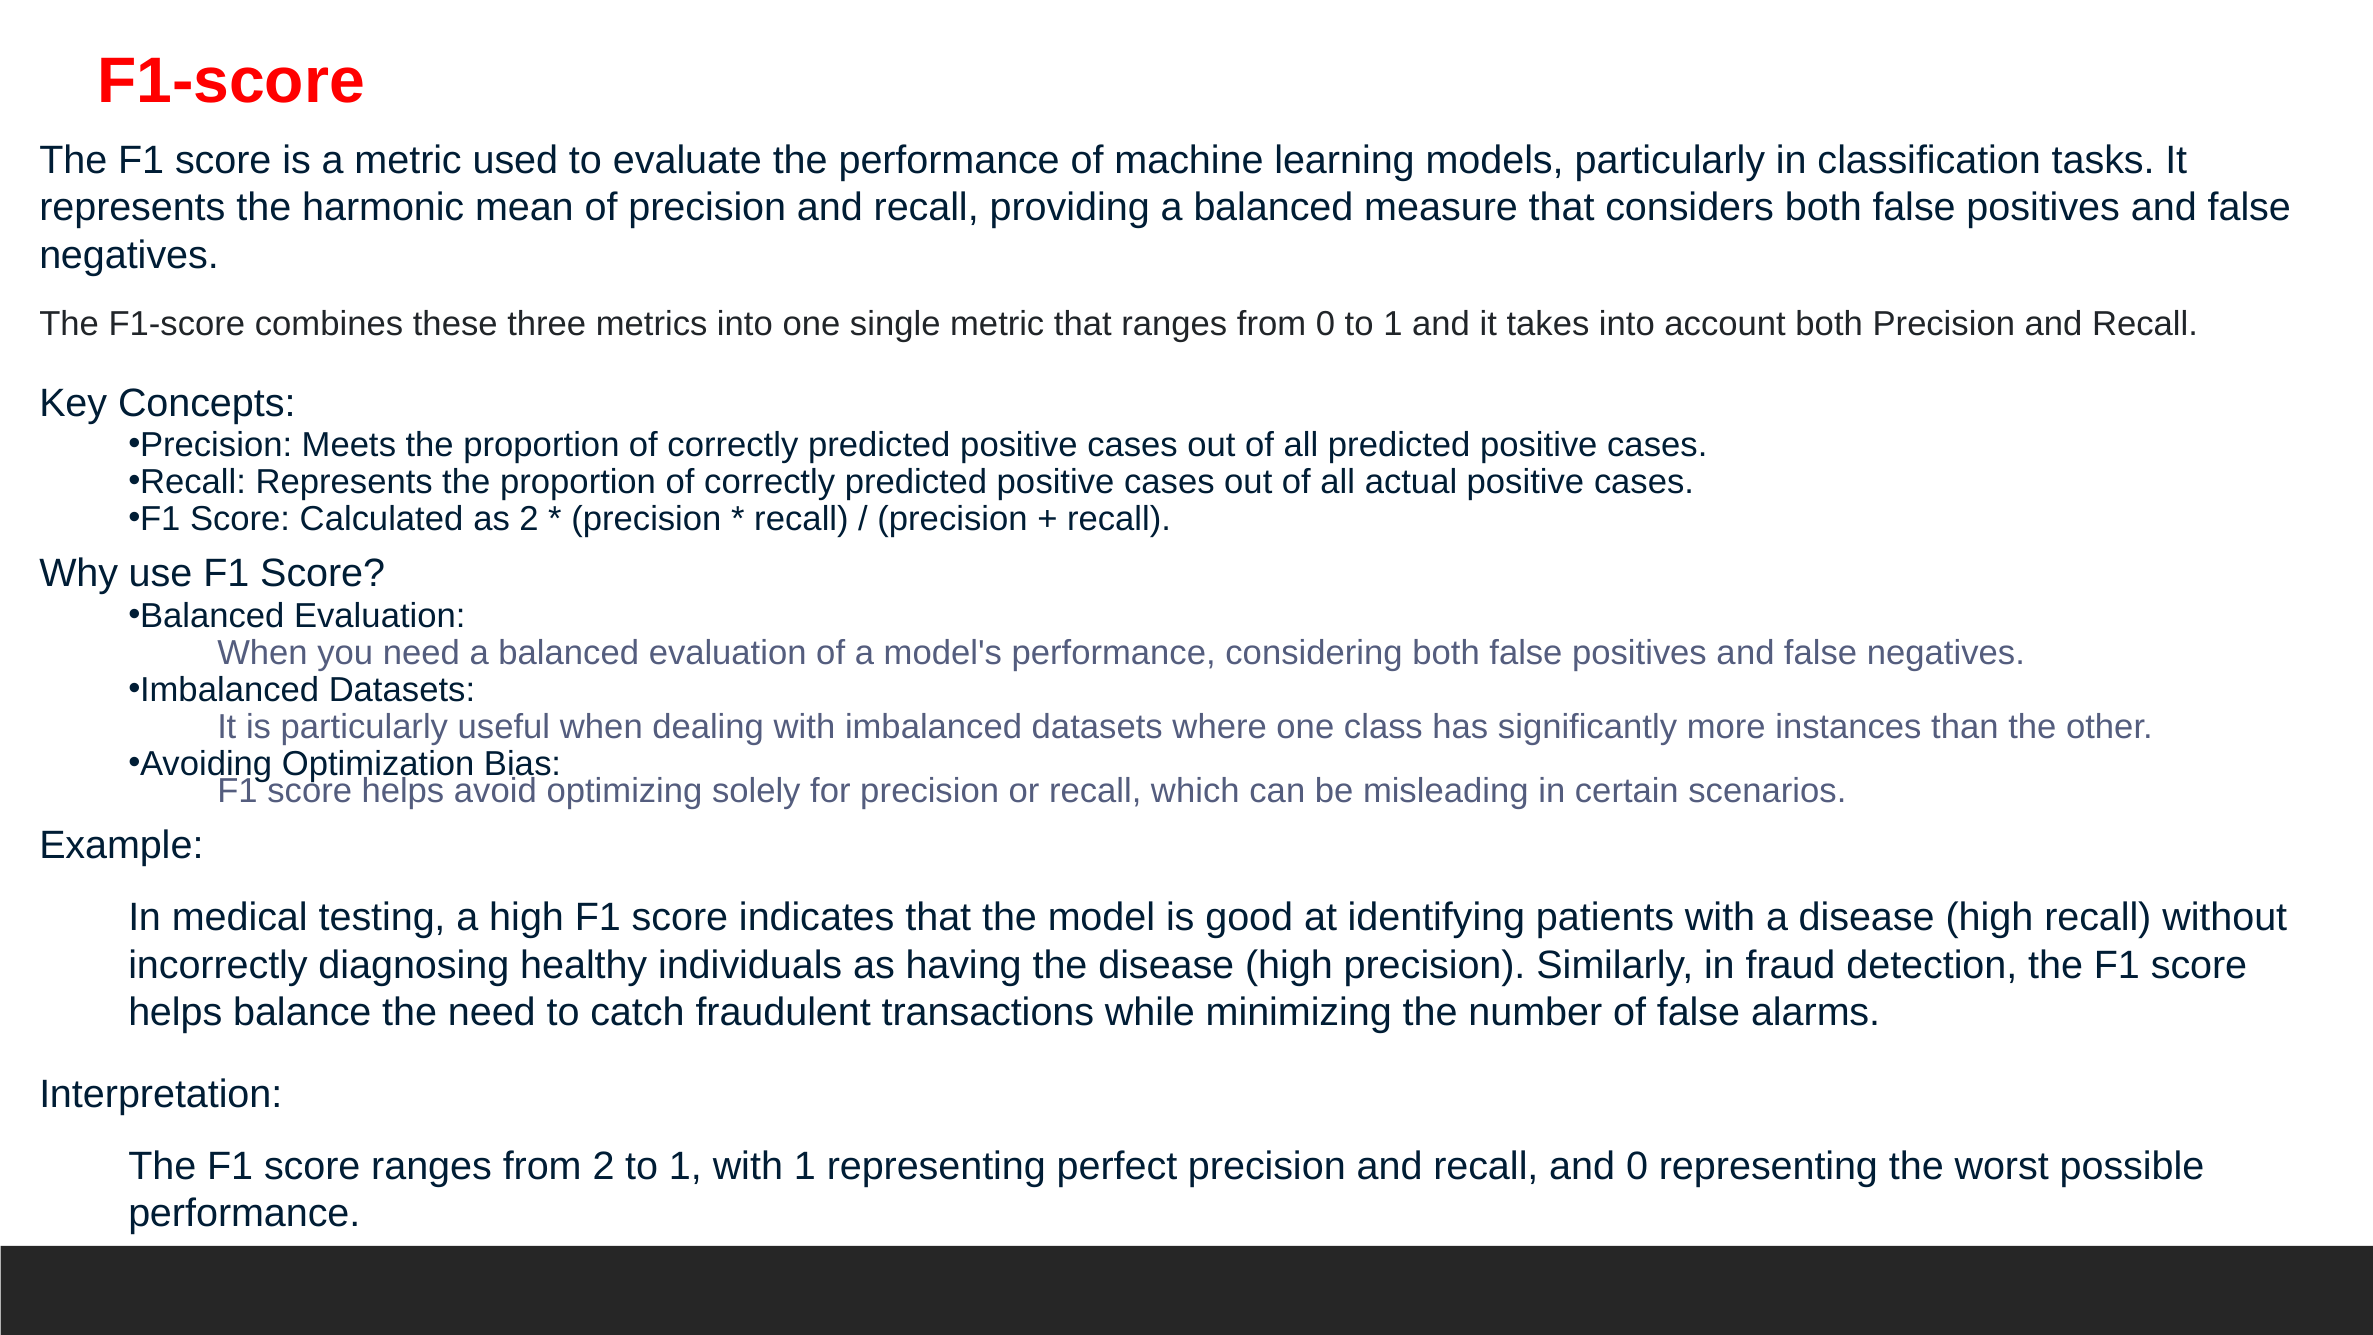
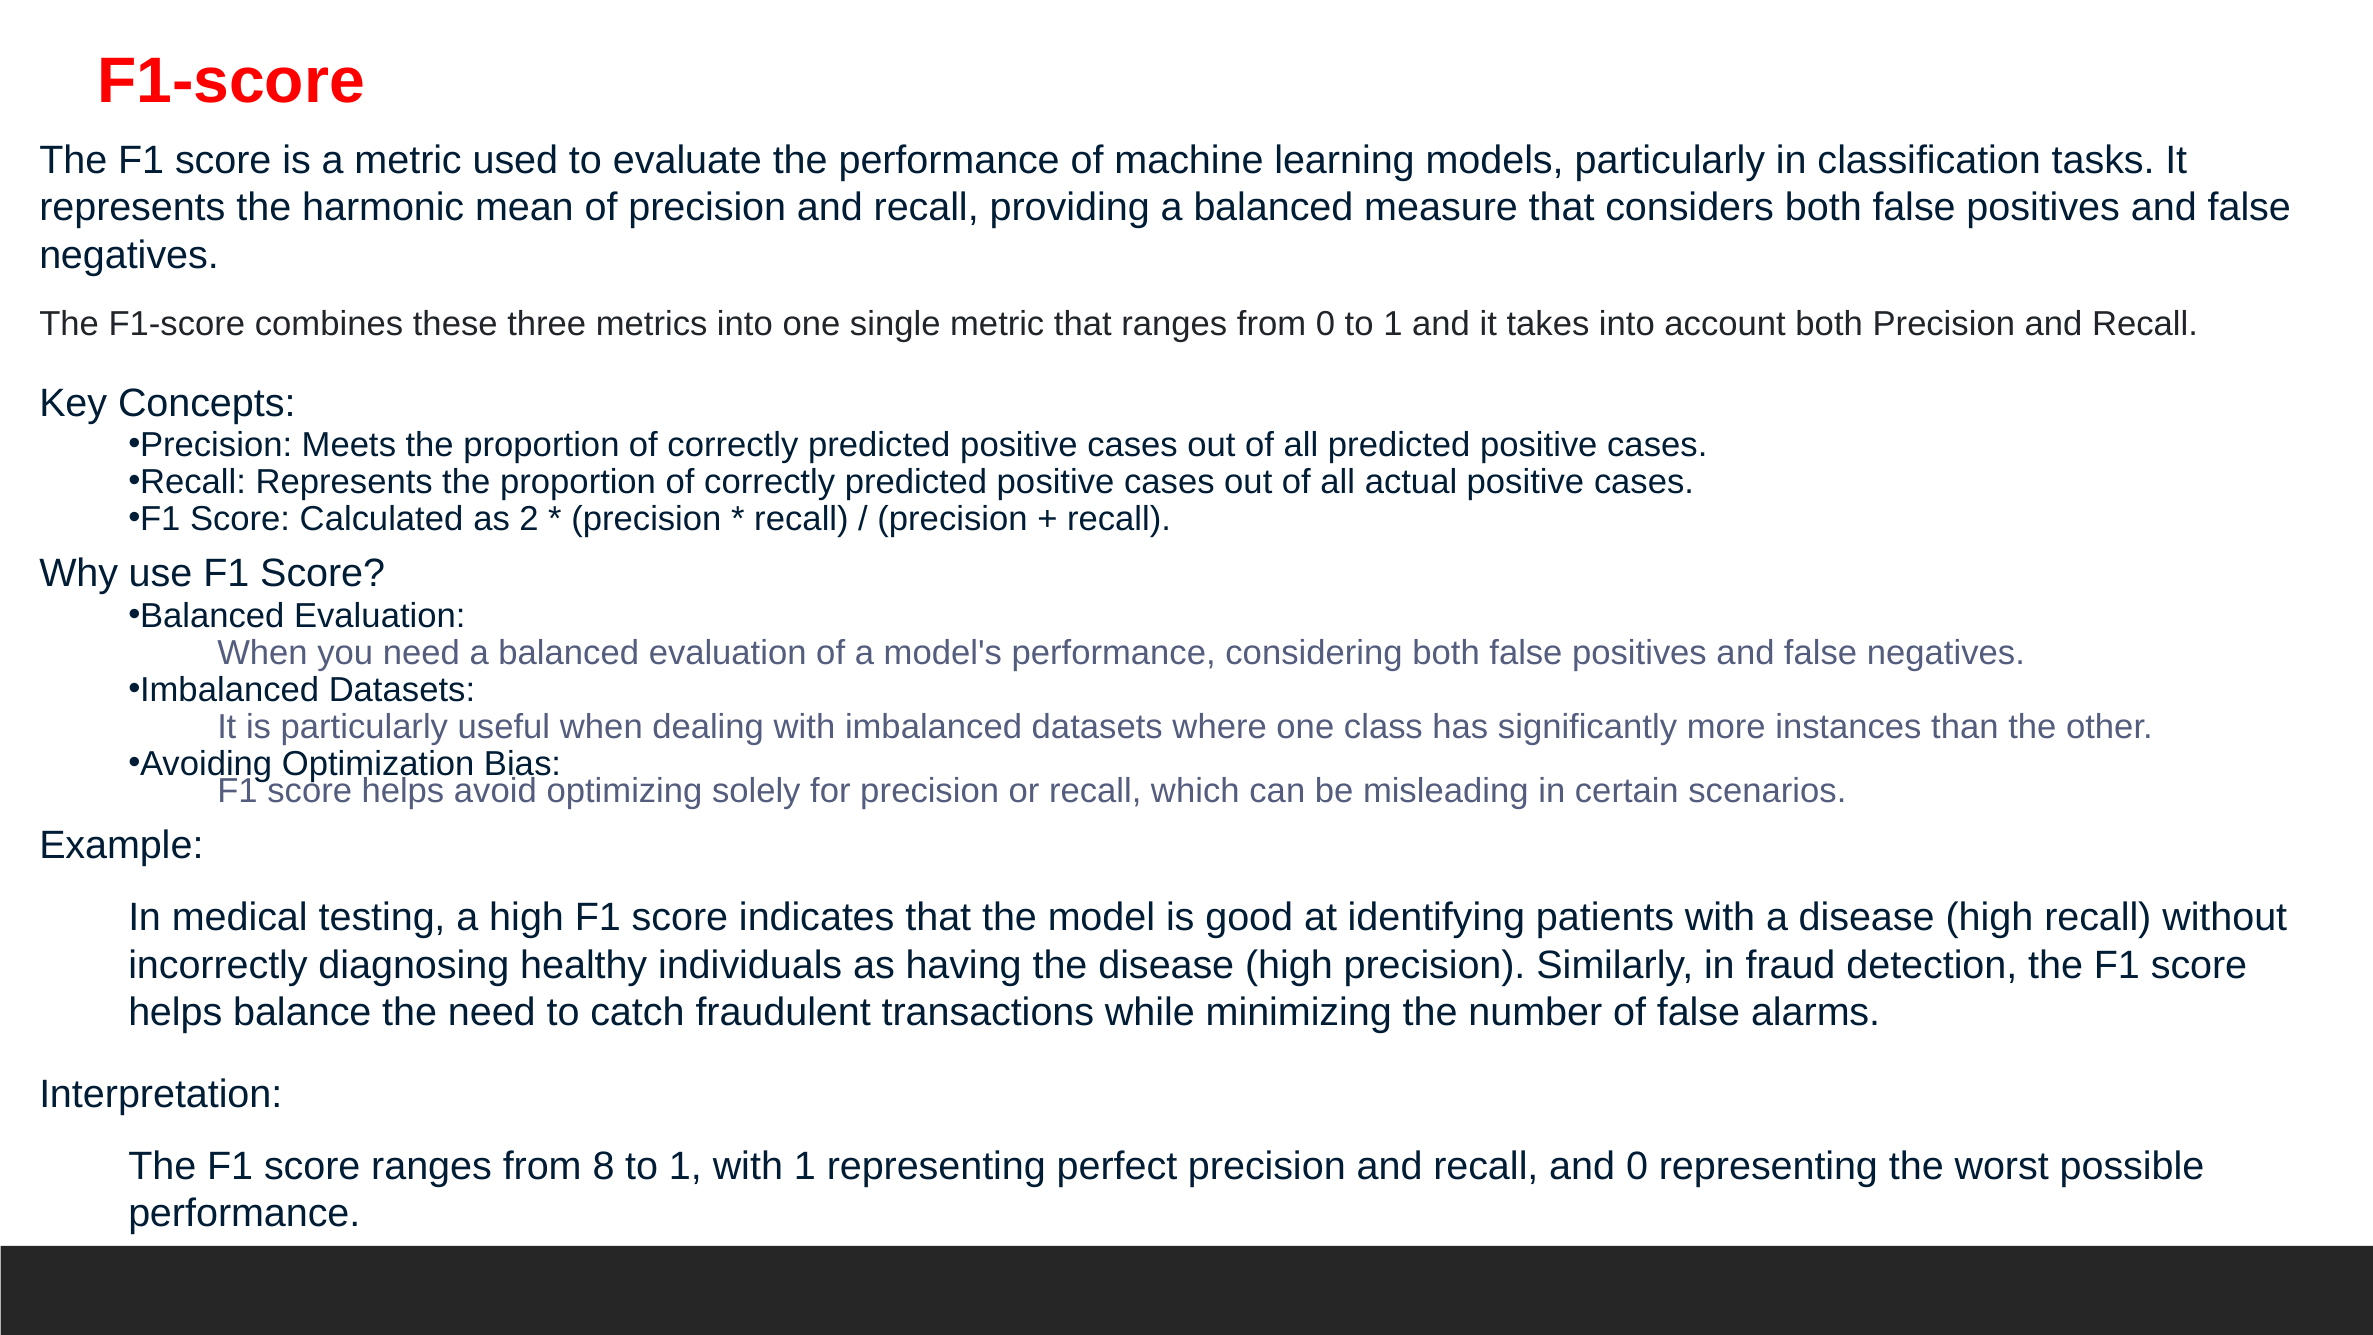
from 2: 2 -> 8 (604, 1166)
